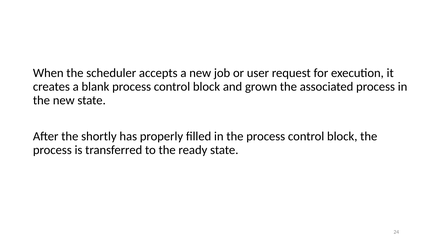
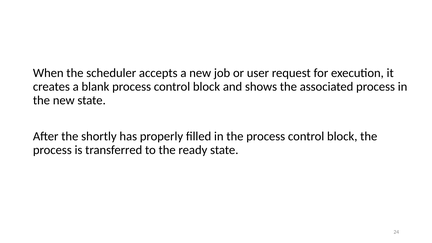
grown: grown -> shows (261, 87)
